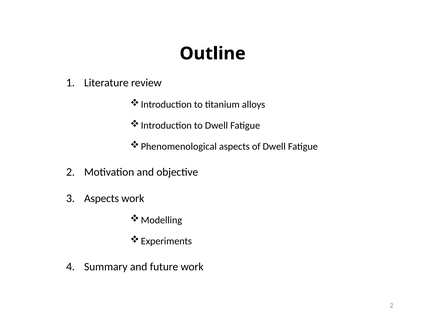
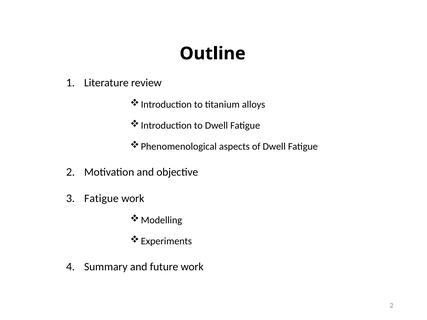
Aspects: Aspects -> Fatigue (101, 198)
